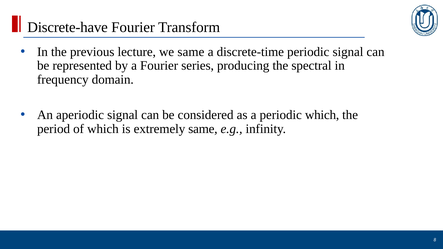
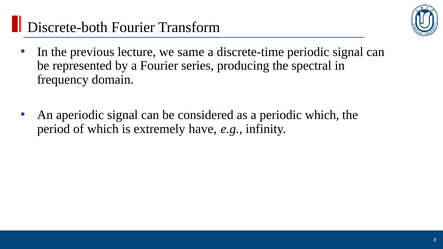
Discrete-have: Discrete-have -> Discrete-both (67, 27)
extremely same: same -> have (203, 129)
